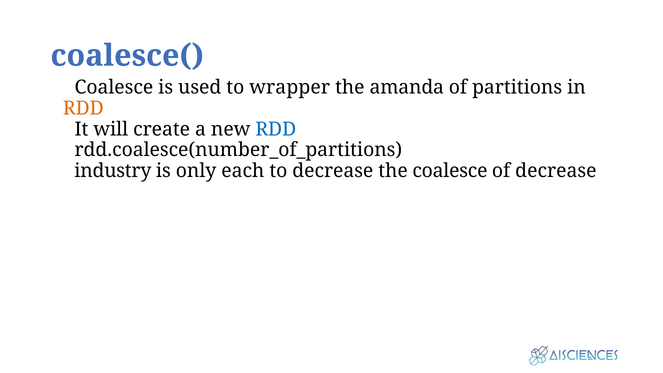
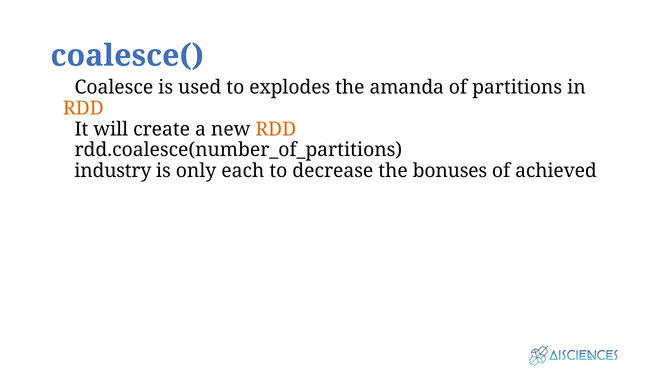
wrapper: wrapper -> explodes (290, 87)
RDD colour: blue -> orange (276, 129)
the coalesce: coalesce -> bonuses (450, 171)
of decrease: decrease -> achieved (556, 171)
